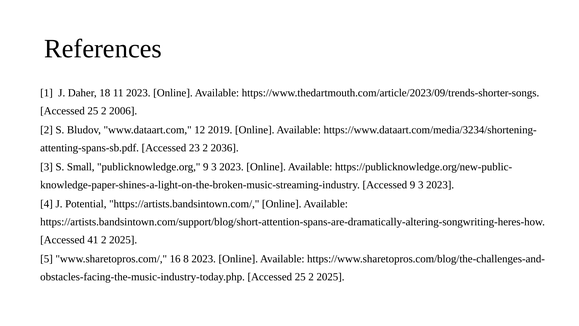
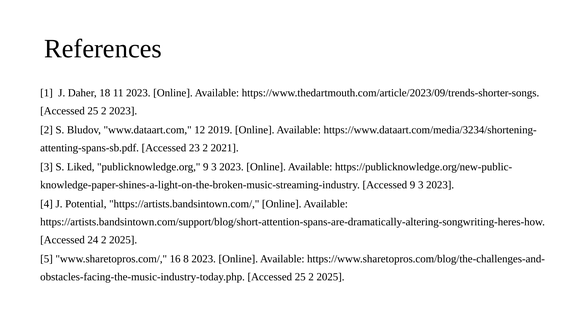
2 2006: 2006 -> 2023 (123, 111)
2036: 2036 -> 2021 (225, 148)
Small: Small -> Liked (81, 167)
41: 41 -> 24 (93, 240)
